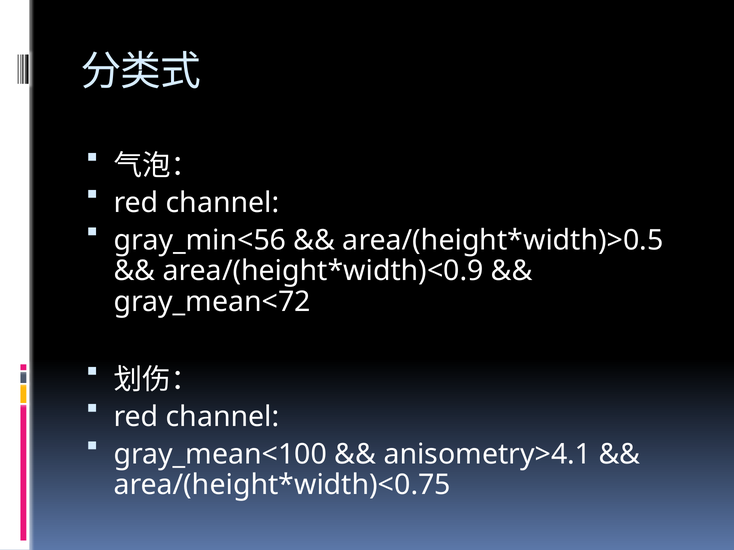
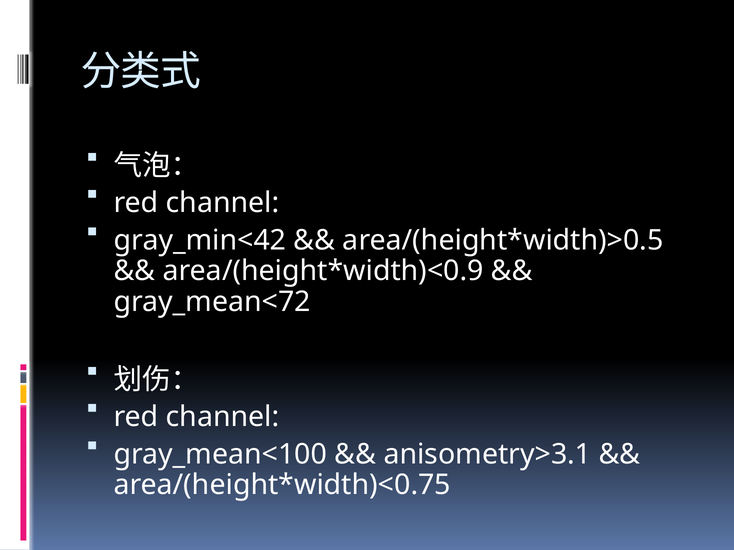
gray_min<56: gray_min<56 -> gray_min<42 (200, 240)
anisometry>4.1: anisometry>4.1 -> anisometry>3.1 (487, 455)
